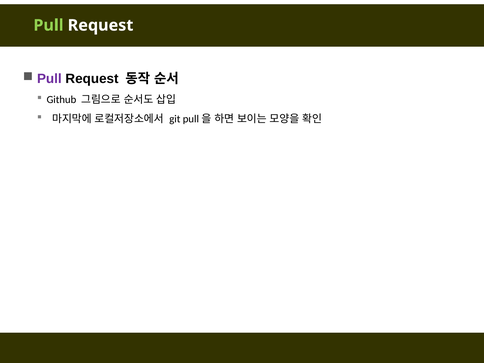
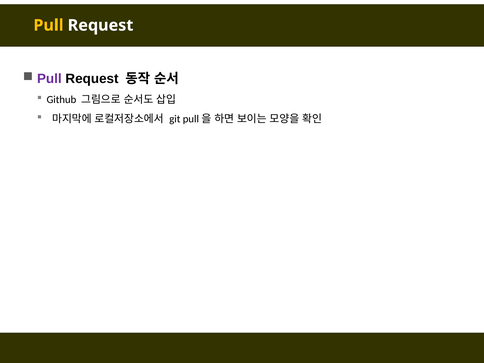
Pull colour: light green -> yellow (48, 25)
